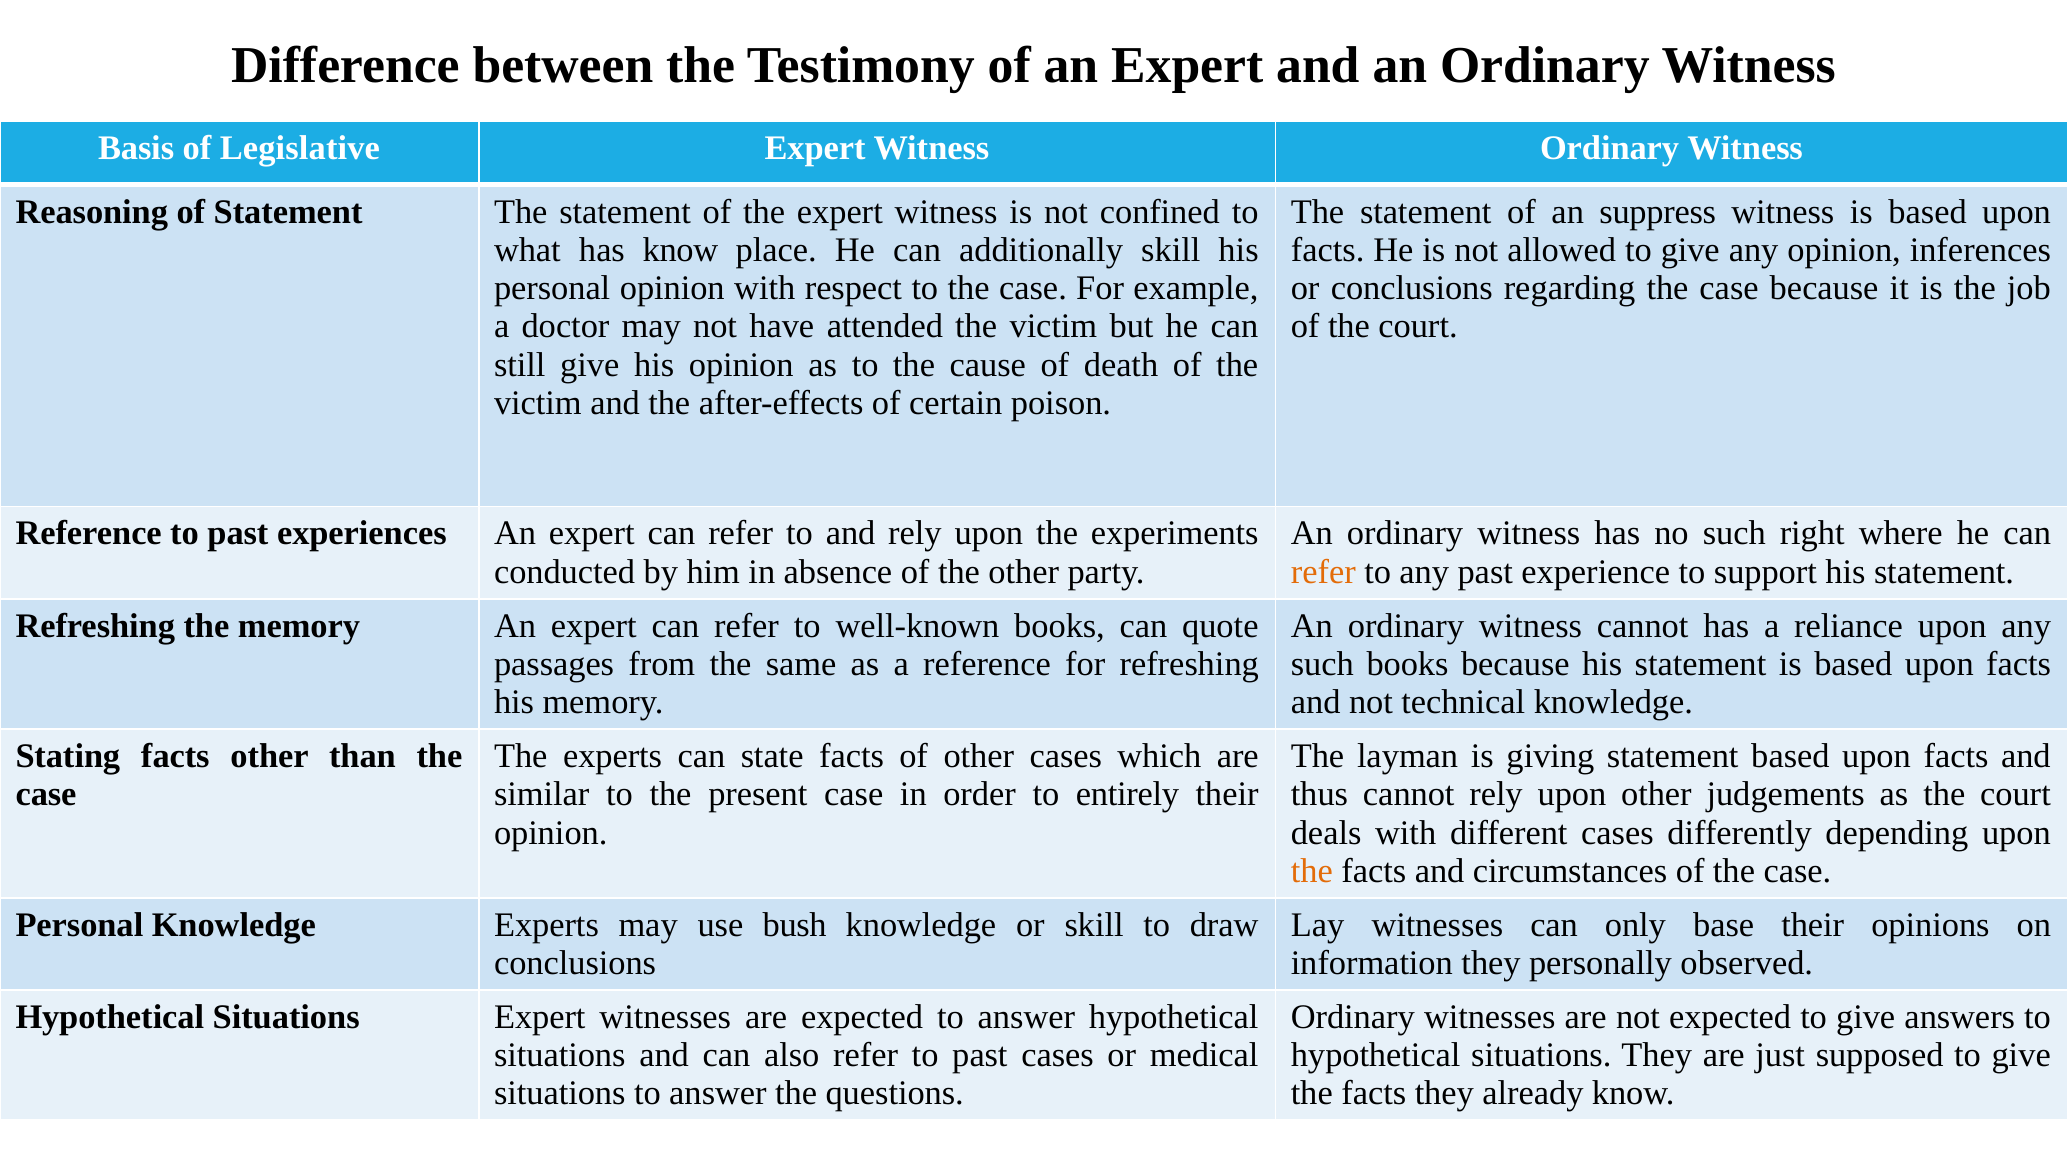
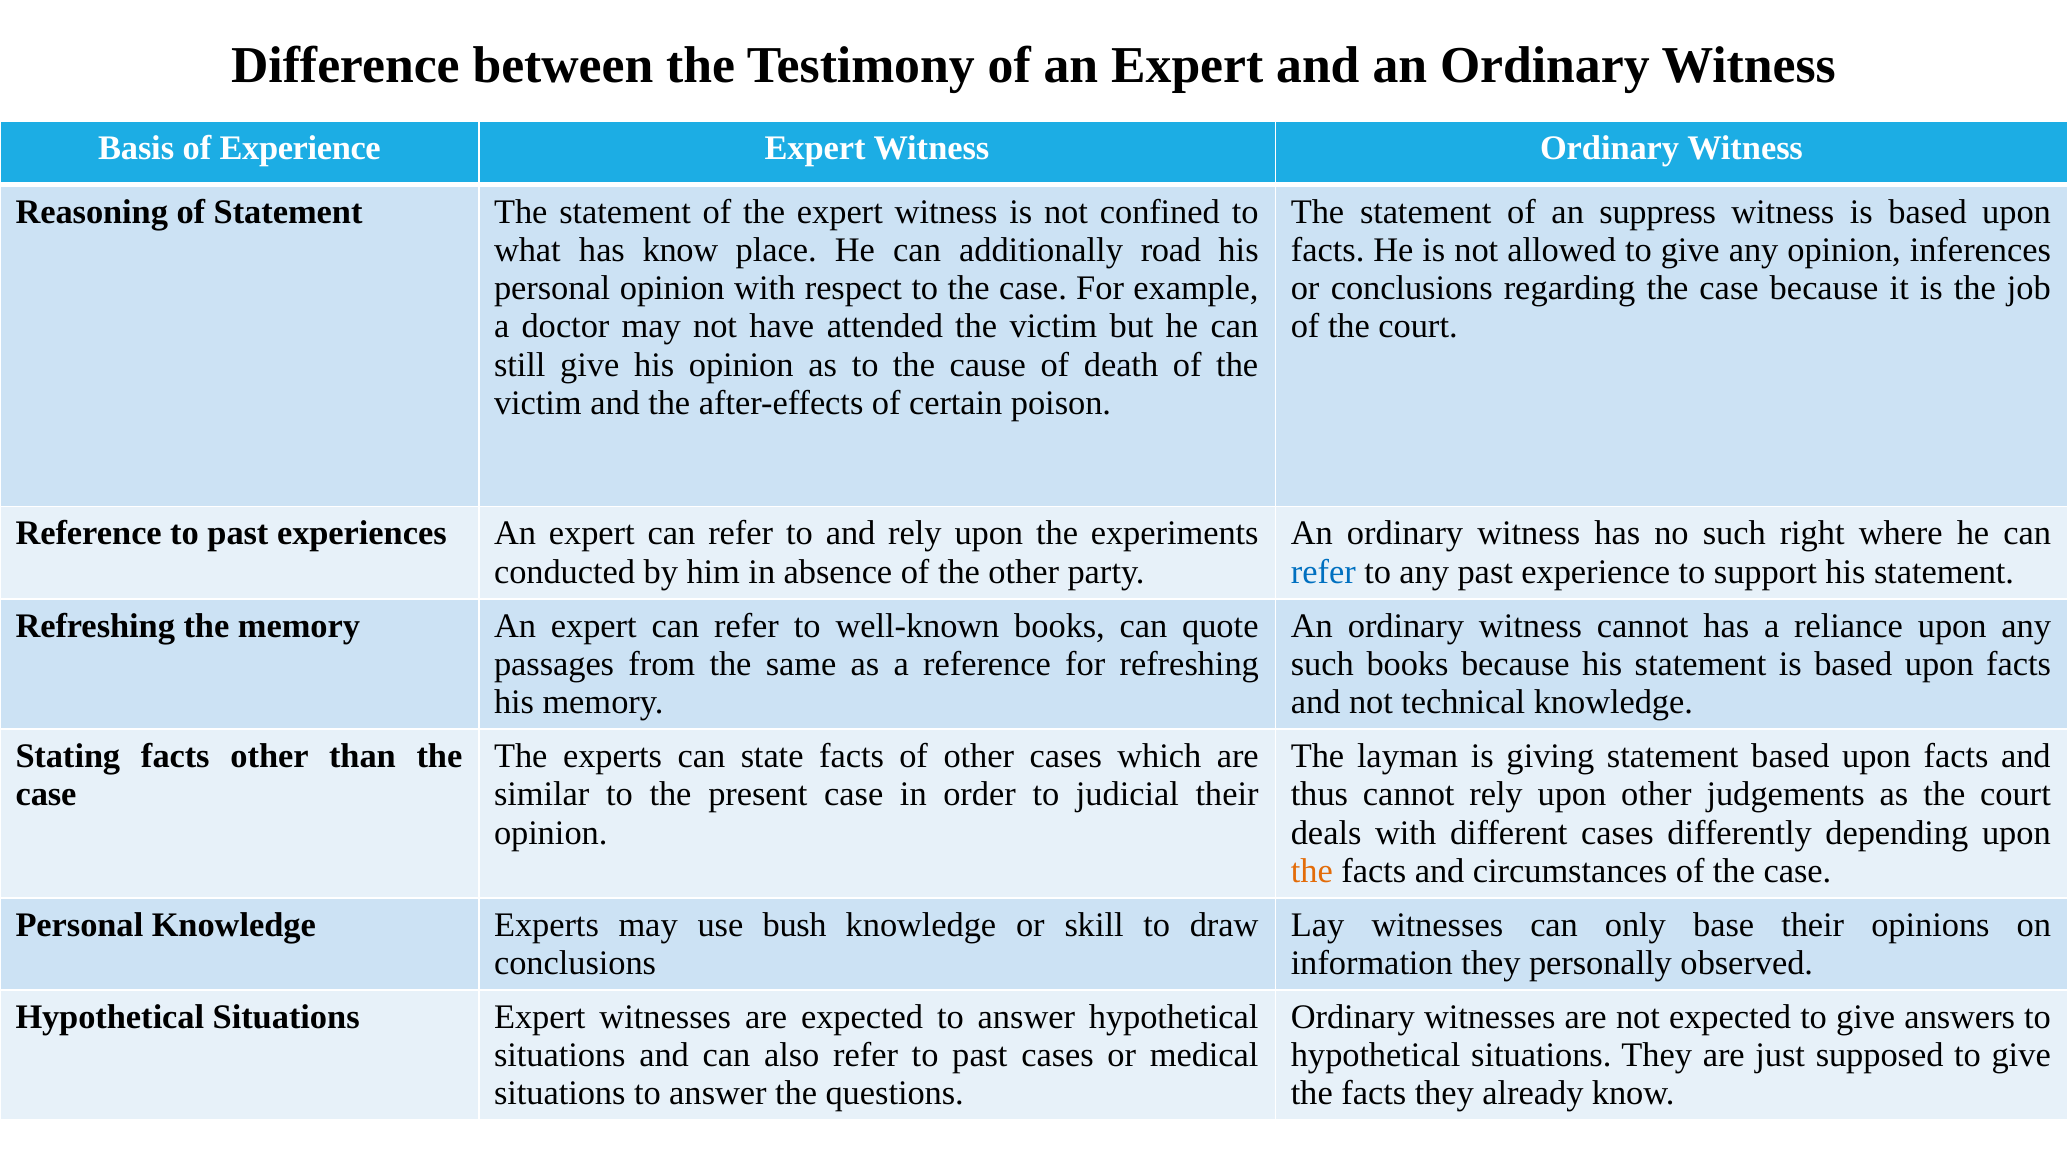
of Legislative: Legislative -> Experience (300, 149)
additionally skill: skill -> road (1171, 250)
refer colour: orange -> blue (1323, 572)
entirely: entirely -> judicial (1127, 795)
